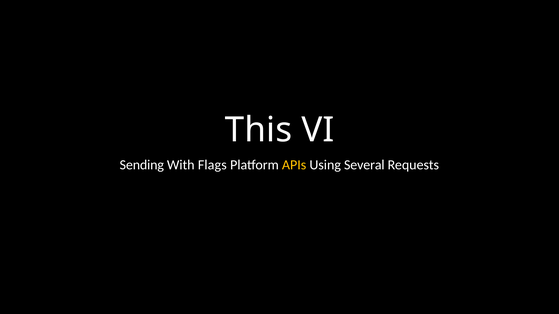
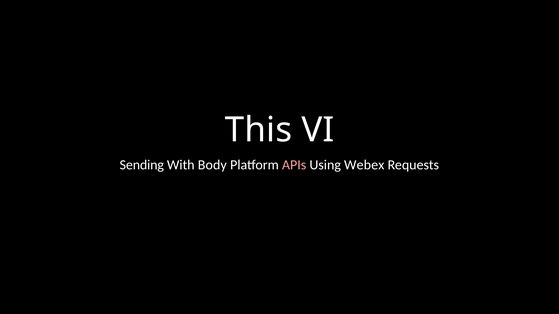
Flags: Flags -> Body (212, 165)
APIs colour: yellow -> pink (294, 165)
Several: Several -> Webex (364, 165)
